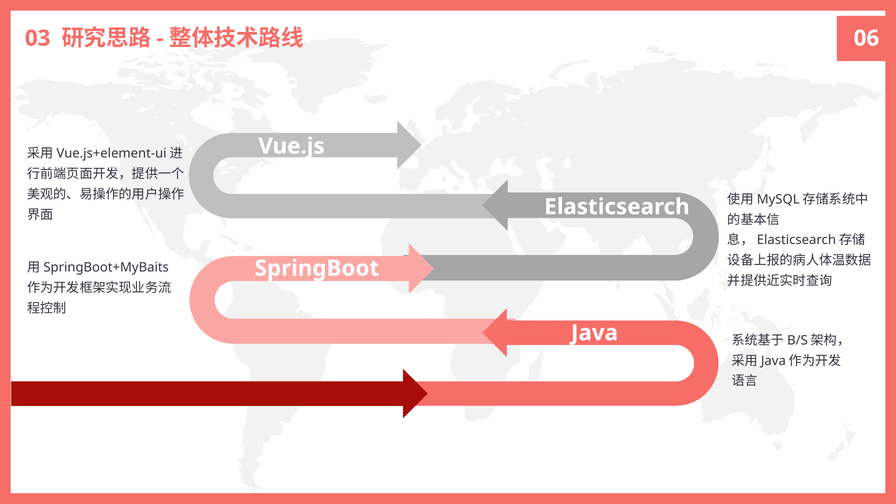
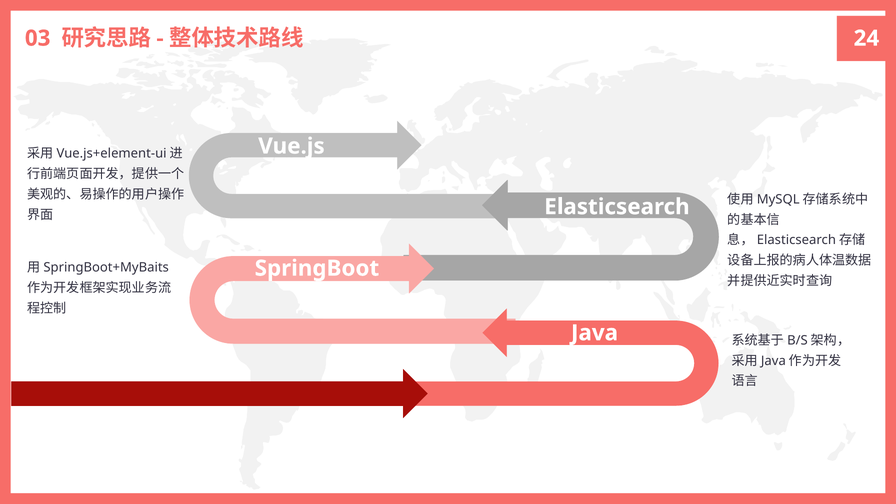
06: 06 -> 24 (866, 38)
